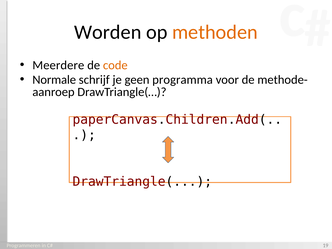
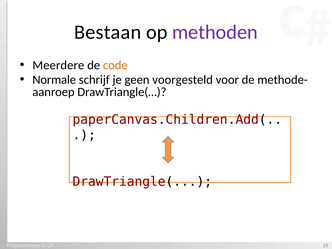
Worden: Worden -> Bestaan (108, 32)
methoden colour: orange -> purple (215, 32)
programma: programma -> voorgesteld (183, 80)
